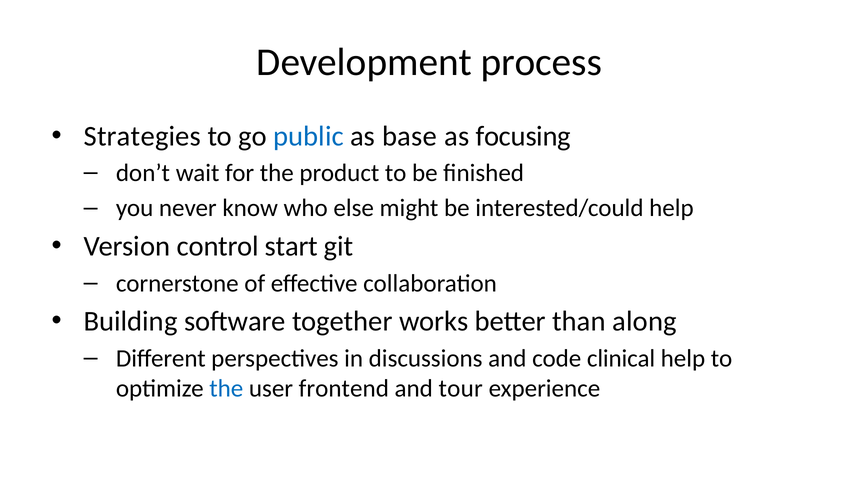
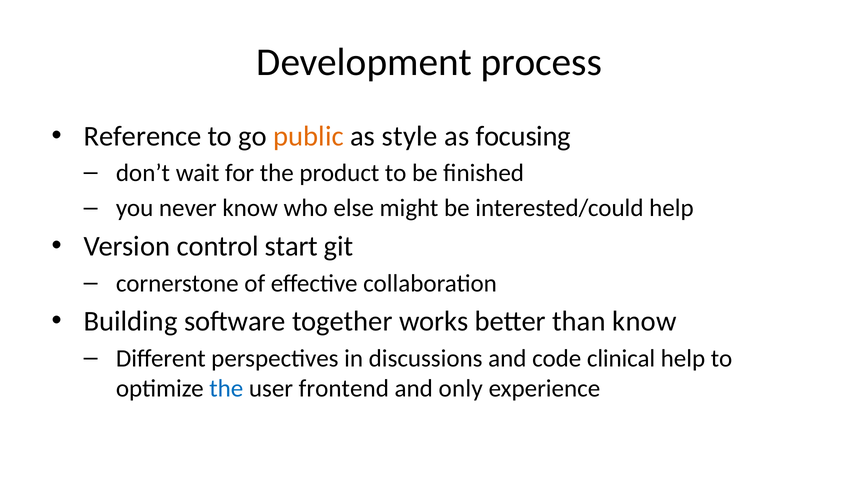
Strategies: Strategies -> Reference (143, 136)
public colour: blue -> orange (309, 136)
base: base -> style (410, 136)
than along: along -> know (644, 322)
tour: tour -> only (461, 389)
